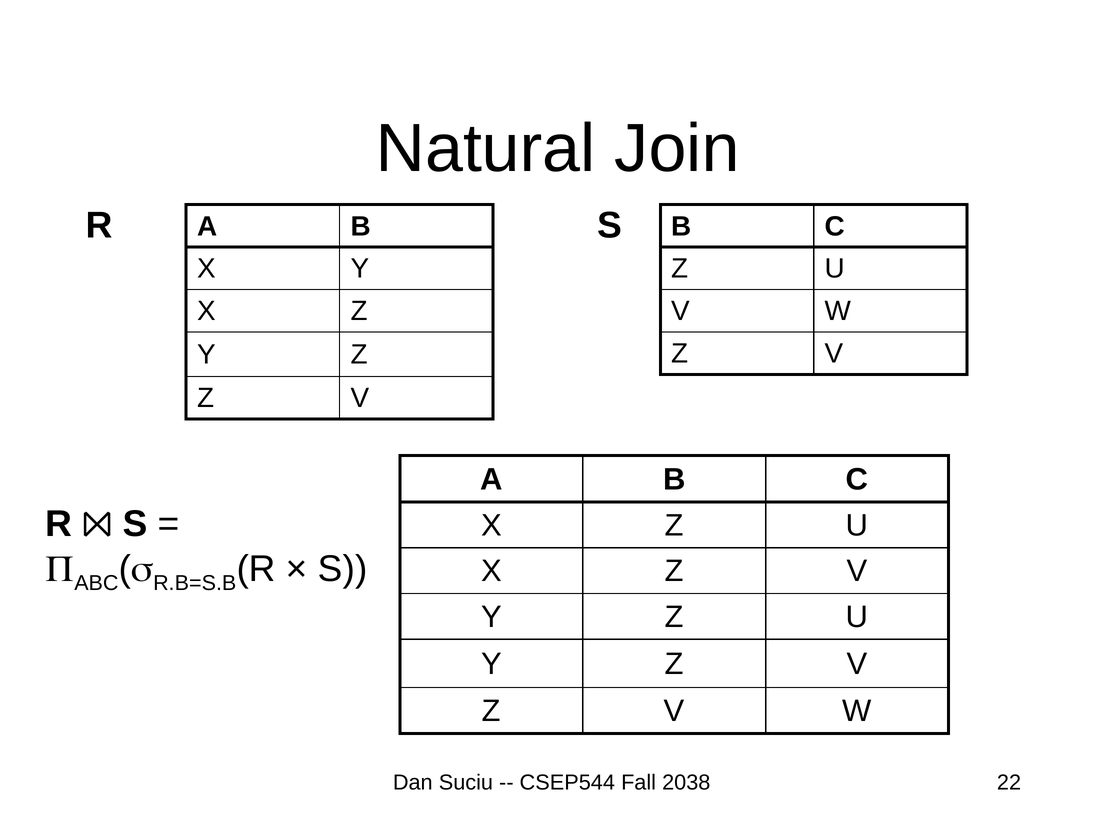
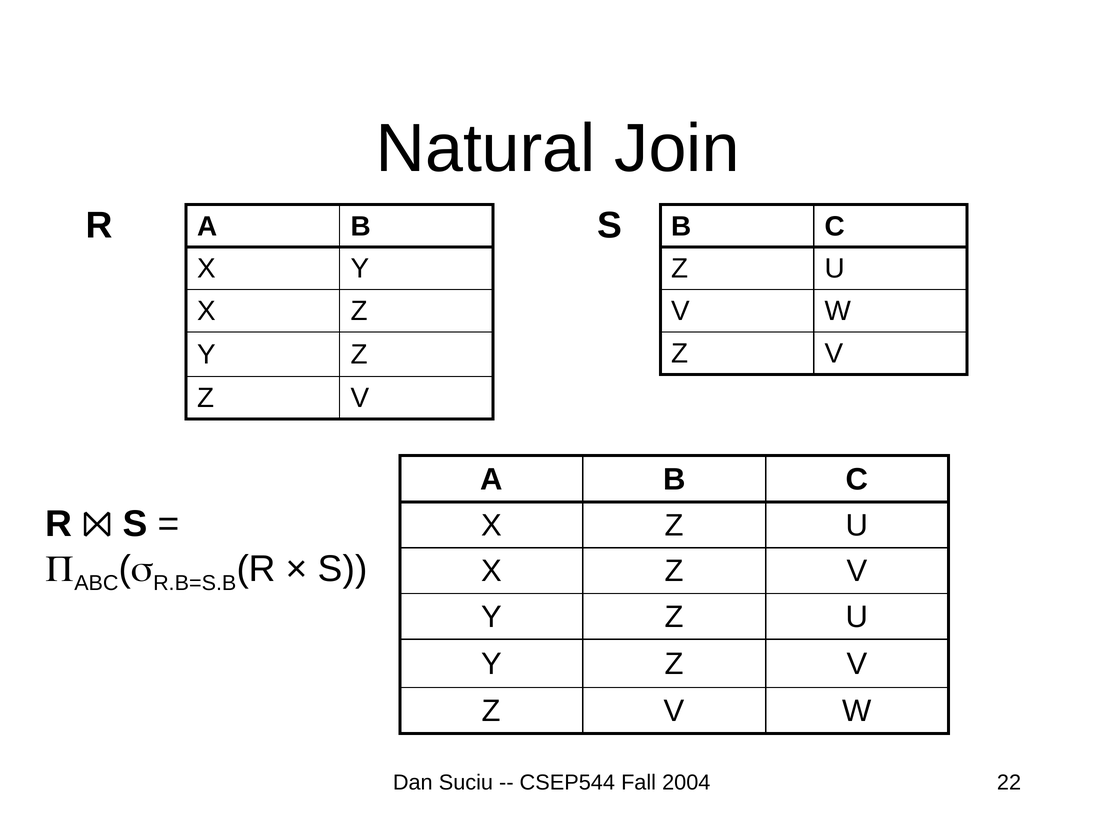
2038: 2038 -> 2004 (686, 783)
